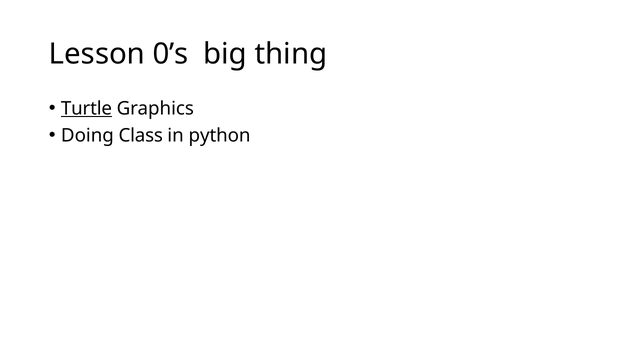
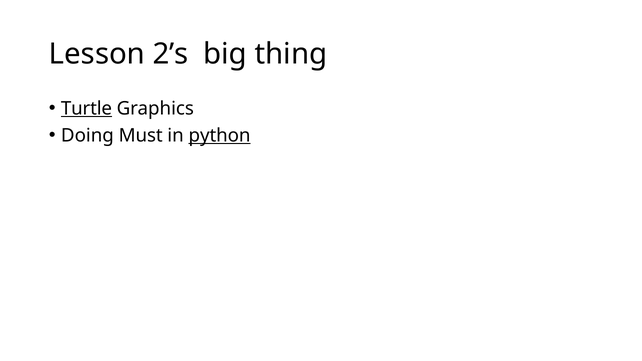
0’s: 0’s -> 2’s (170, 54)
Class: Class -> Must (141, 135)
python underline: none -> present (220, 135)
